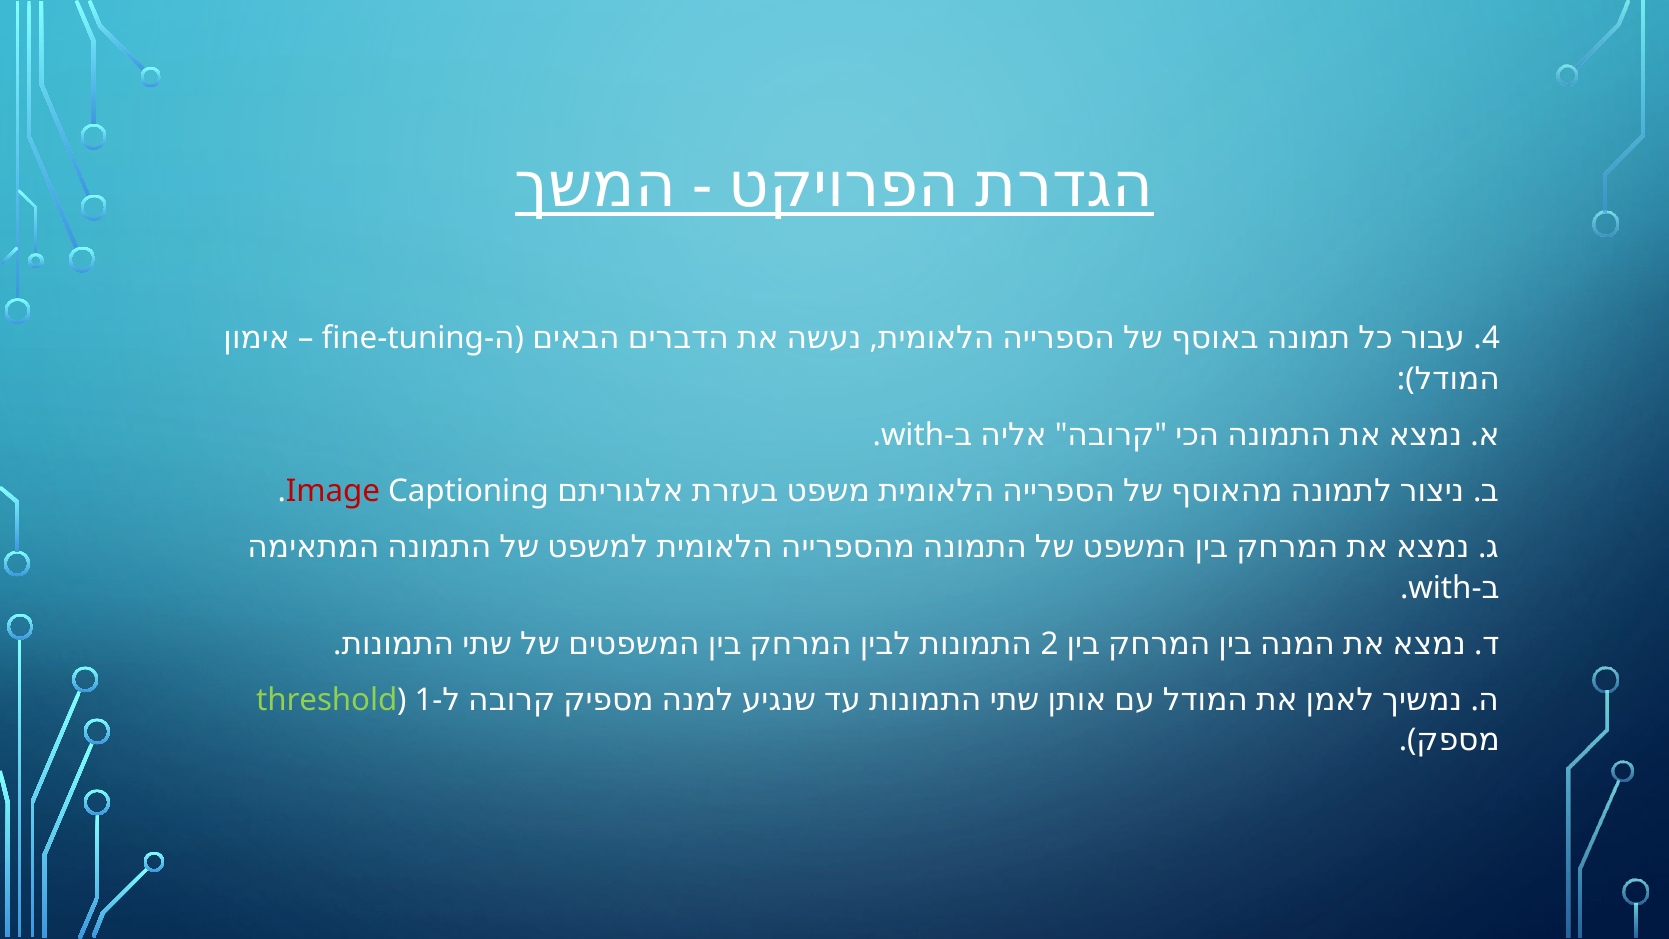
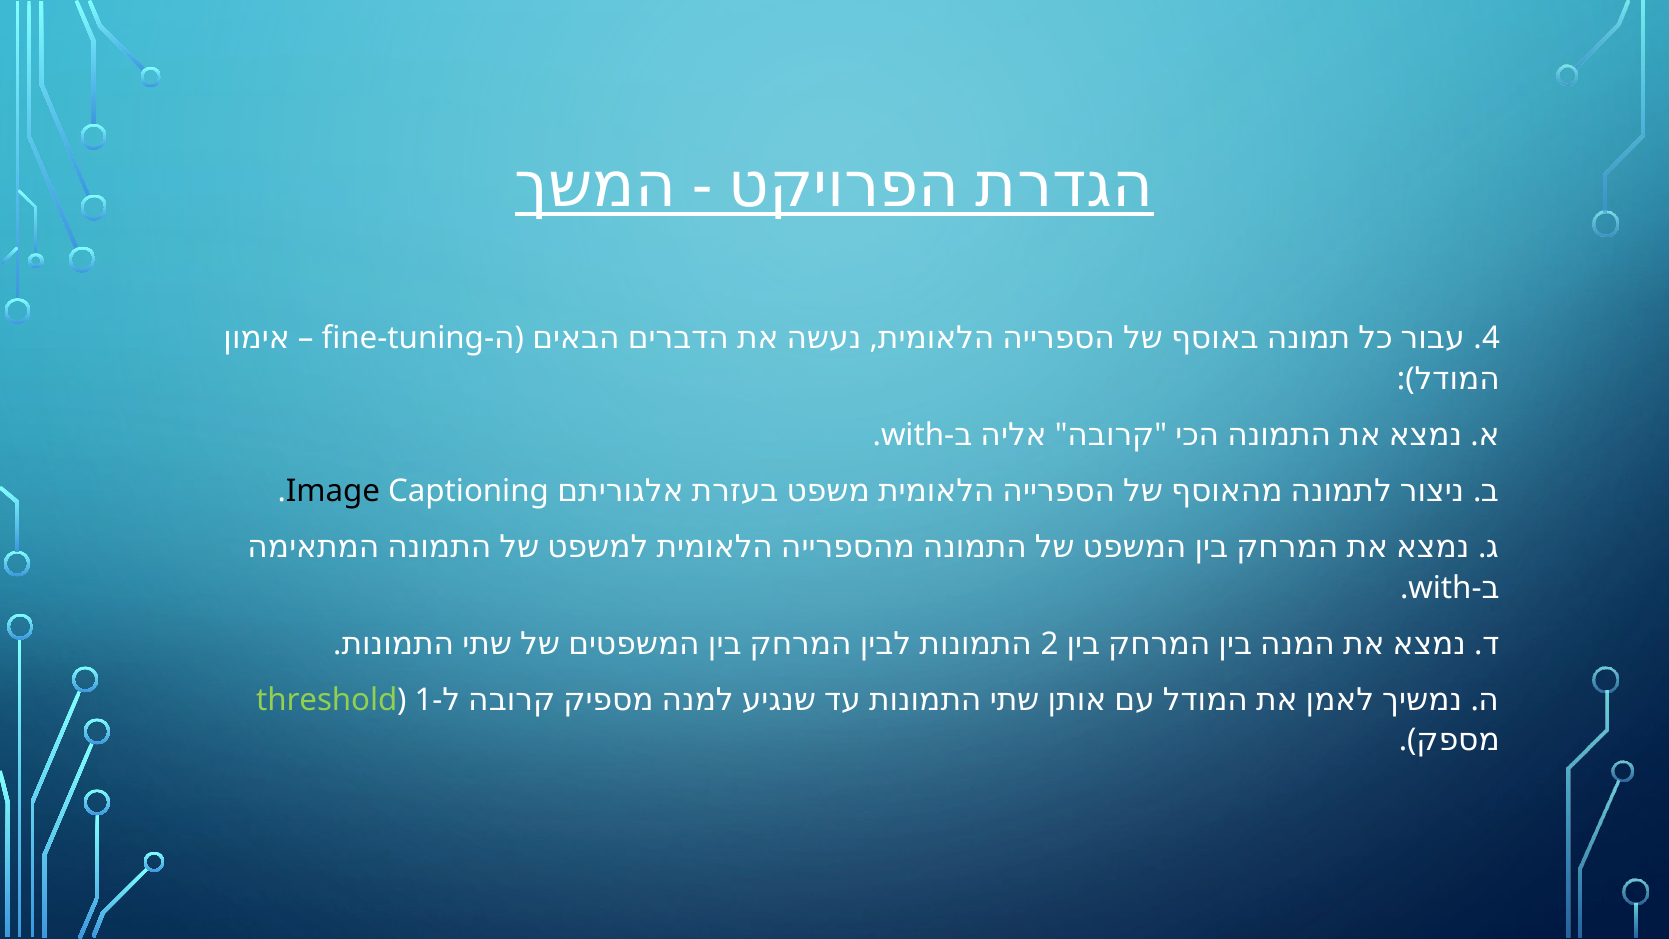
Image colour: red -> black (333, 491)
